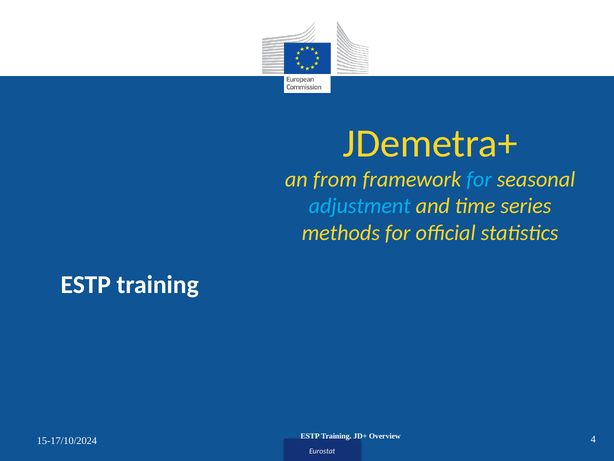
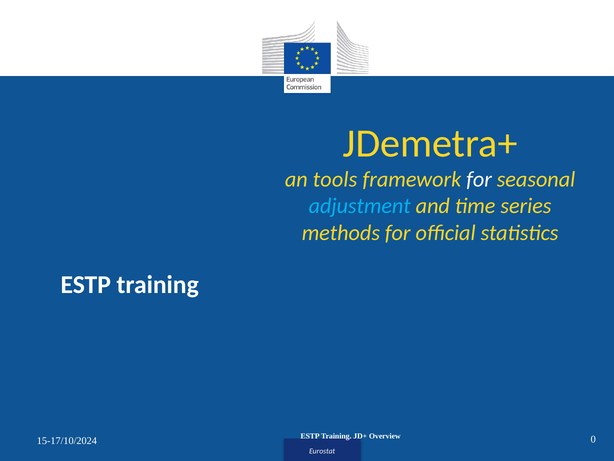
from: from -> tools (335, 179)
for colour: light blue -> white (479, 179)
4: 4 -> 0 (593, 439)
